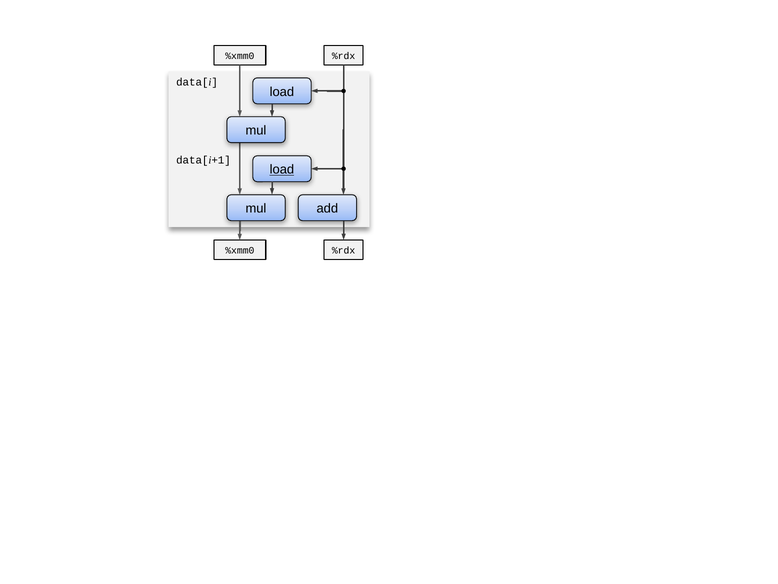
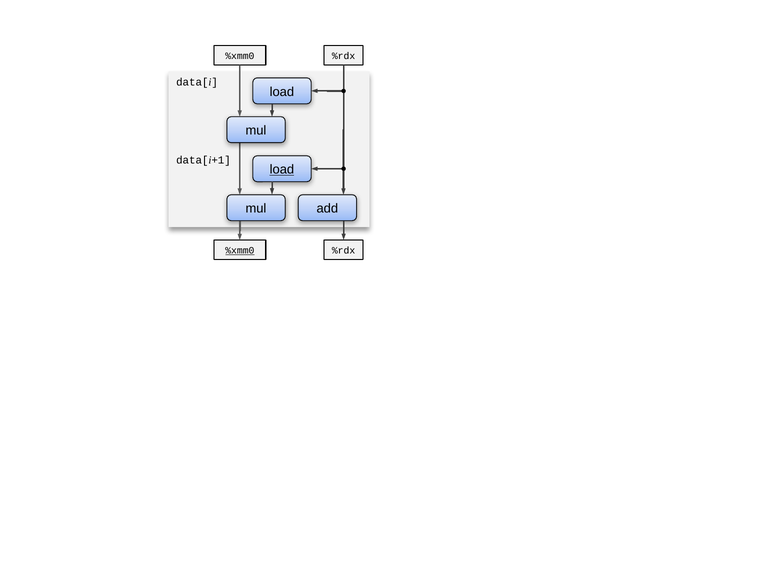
%xmm0 underline: none -> present (240, 250)
